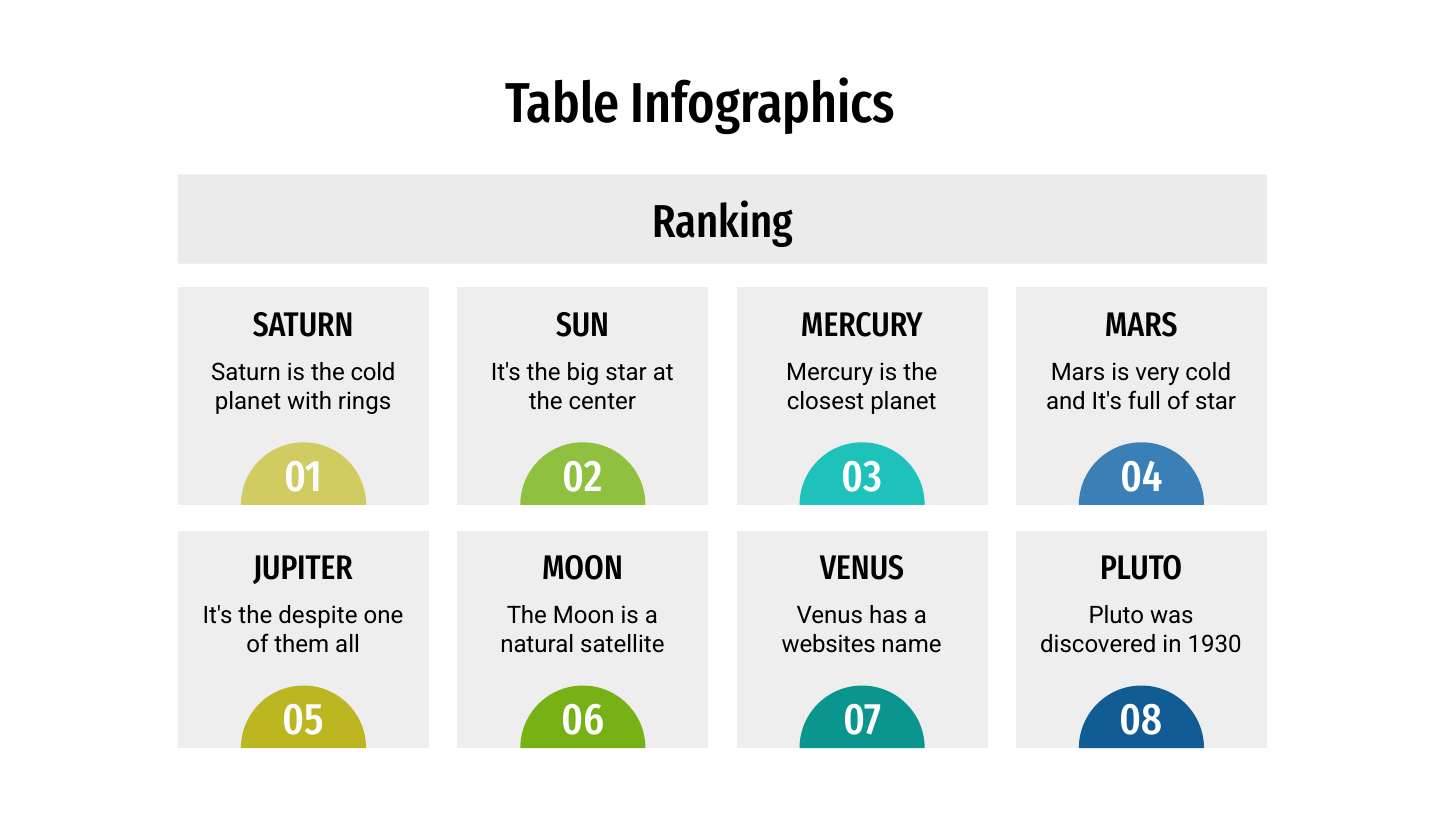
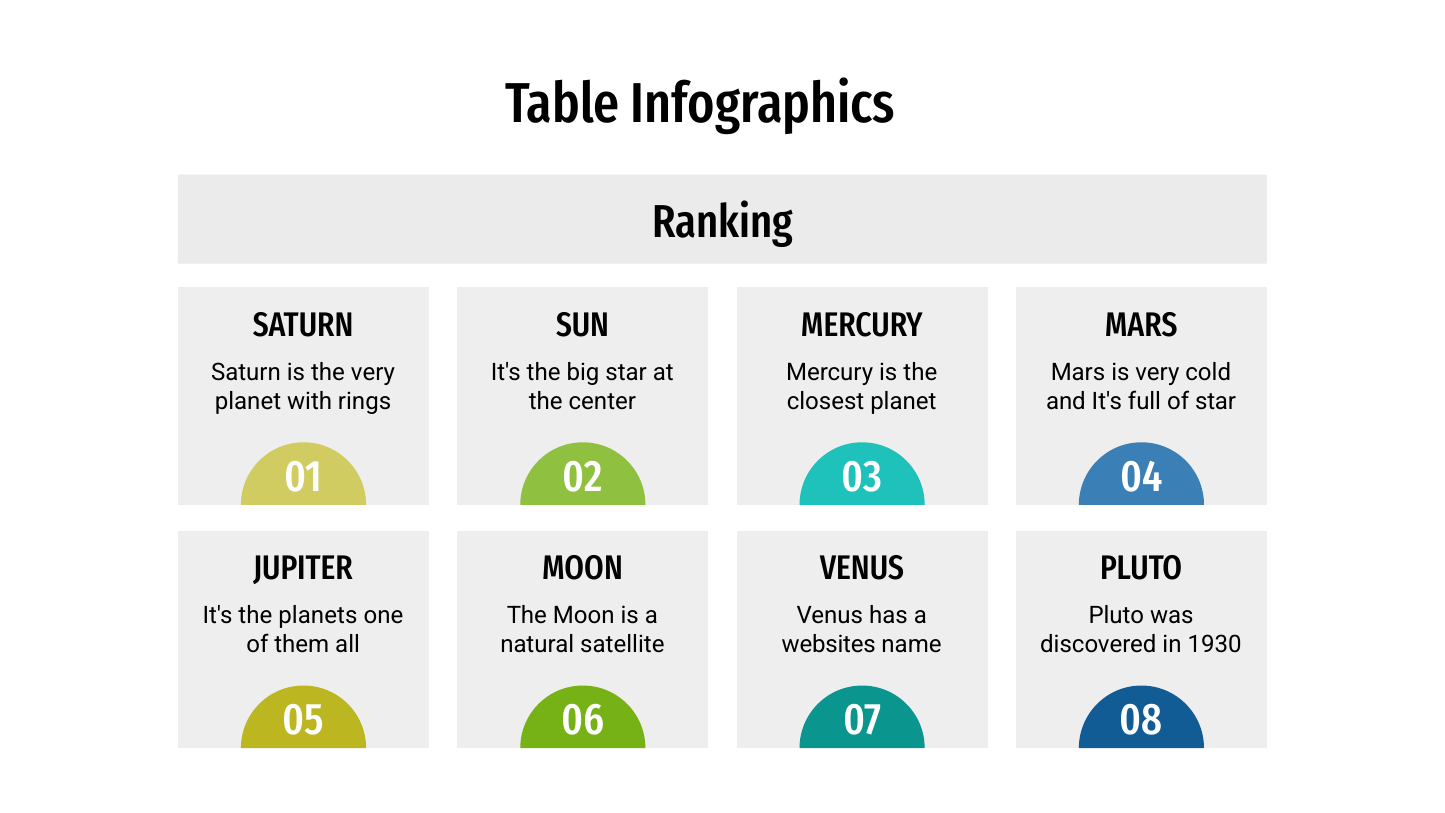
the cold: cold -> very (373, 372)
despite: despite -> planets (318, 615)
